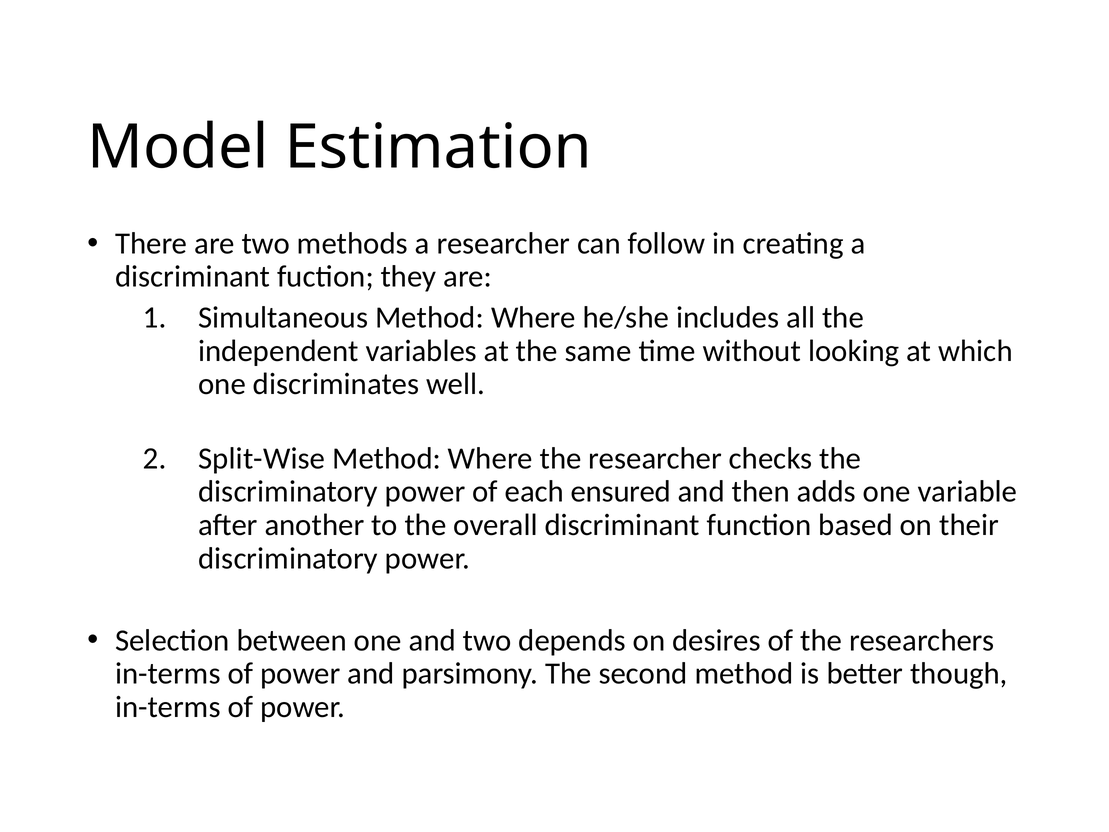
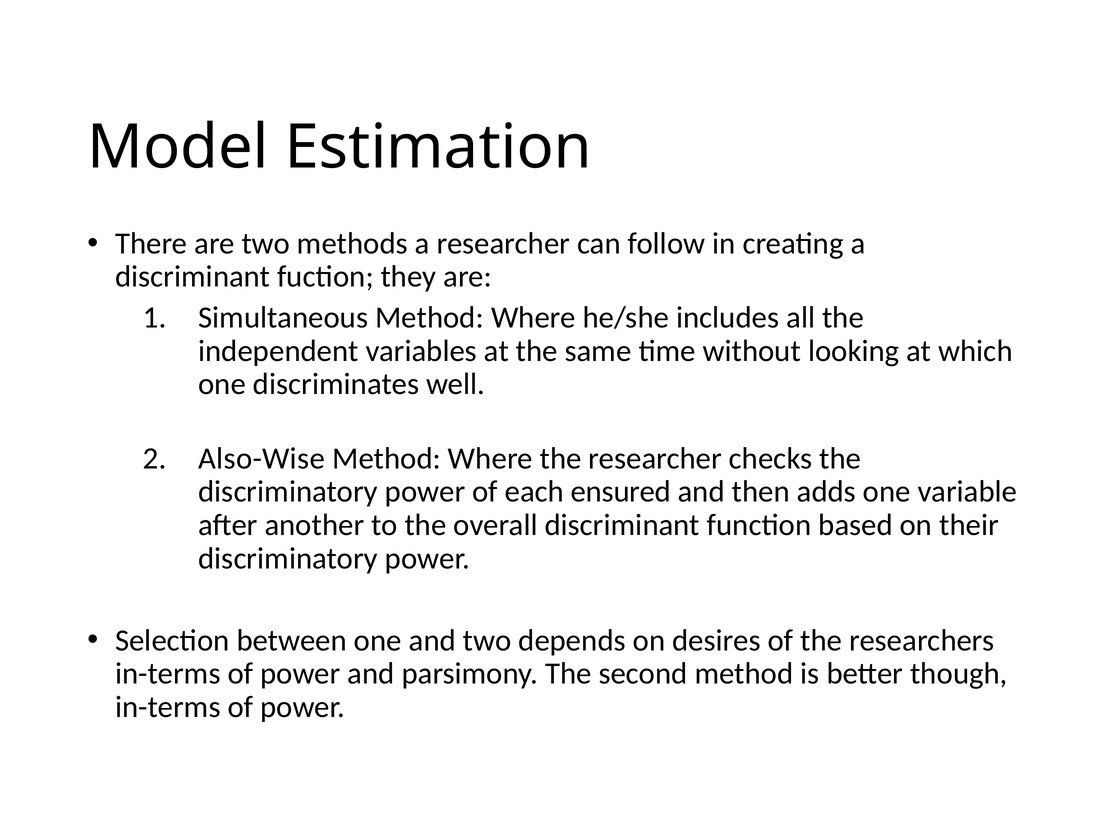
Split-Wise: Split-Wise -> Also-Wise (262, 458)
